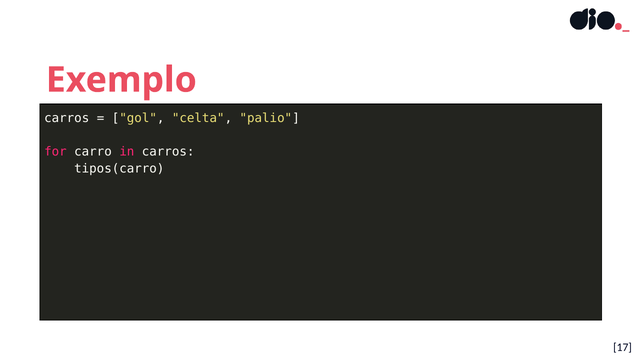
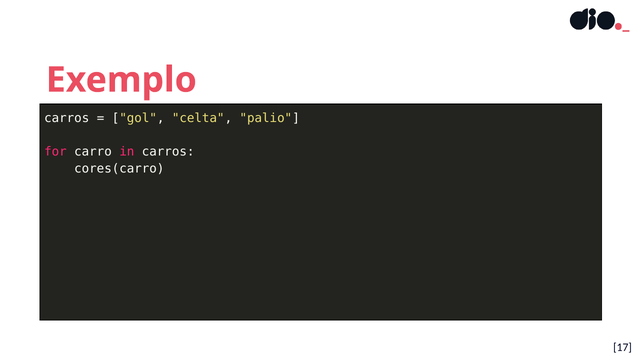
tipos(carro: tipos(carro -> cores(carro (119, 169)
